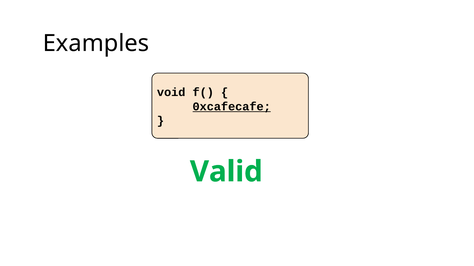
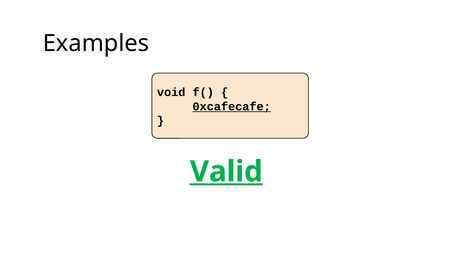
Valid underline: none -> present (226, 172)
